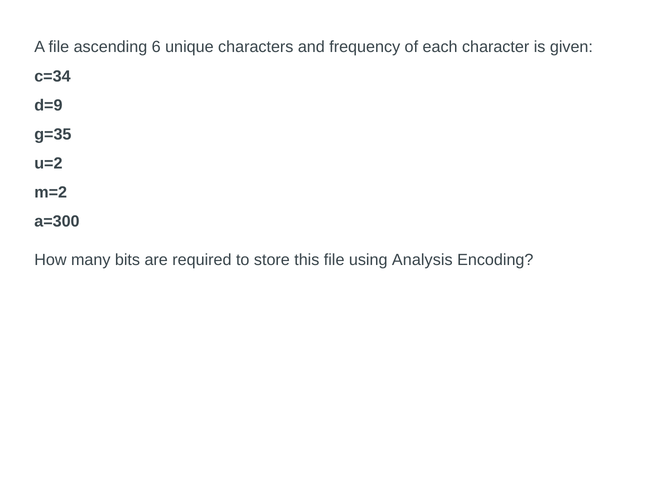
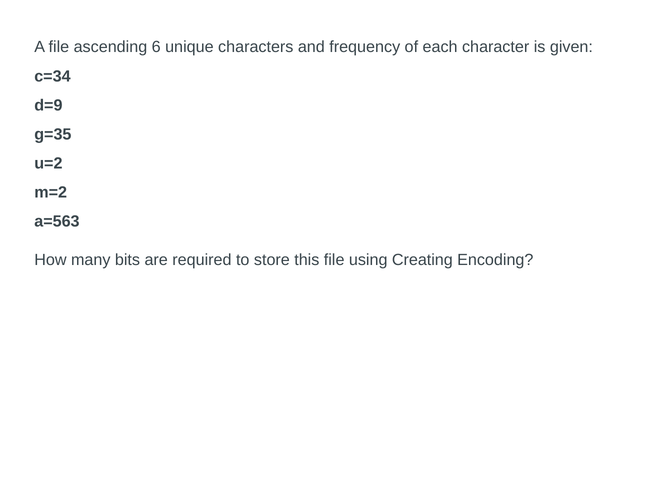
a=300: a=300 -> a=563 (57, 222)
Analysis: Analysis -> Creating (422, 260)
